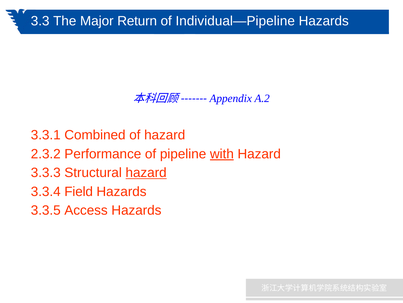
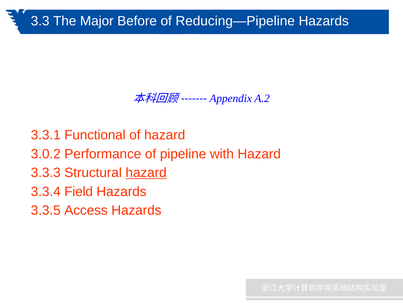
Return: Return -> Before (137, 21)
Individual—Pipeline: Individual—Pipeline -> Reducing—Pipeline (235, 21)
Combined: Combined -> Functional (95, 135)
2.3.2: 2.3.2 -> 3.0.2 (46, 154)
with underline: present -> none (222, 154)
